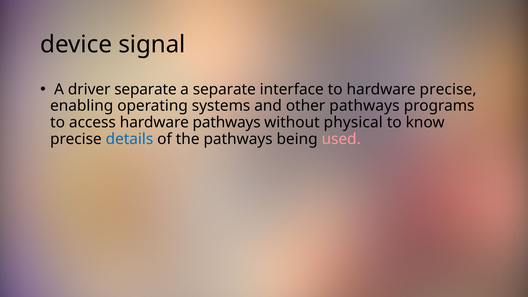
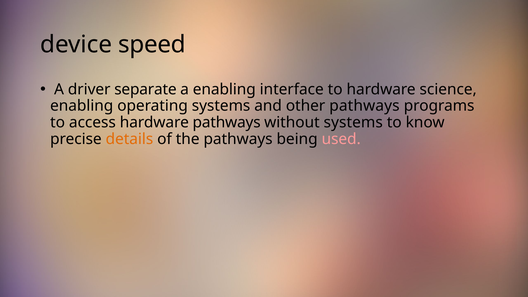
signal: signal -> speed (152, 44)
a separate: separate -> enabling (224, 89)
hardware precise: precise -> science (448, 89)
without physical: physical -> systems (353, 123)
details colour: blue -> orange (129, 139)
